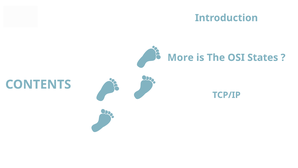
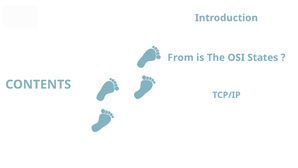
More: More -> From (181, 57)
